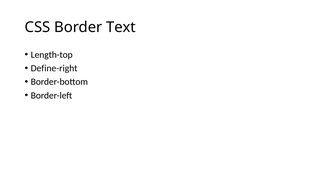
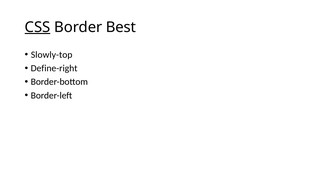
CSS underline: none -> present (38, 27)
Text: Text -> Best (121, 27)
Length-top: Length-top -> Slowly-top (52, 55)
